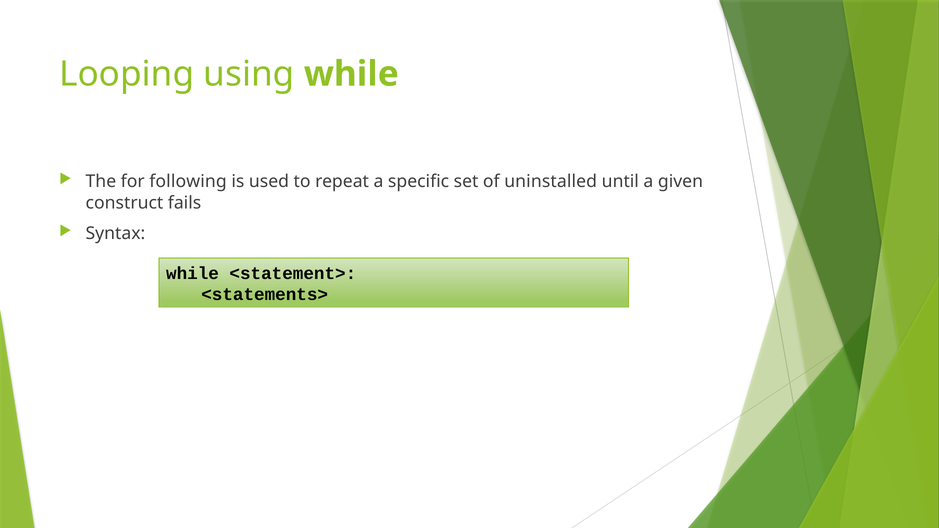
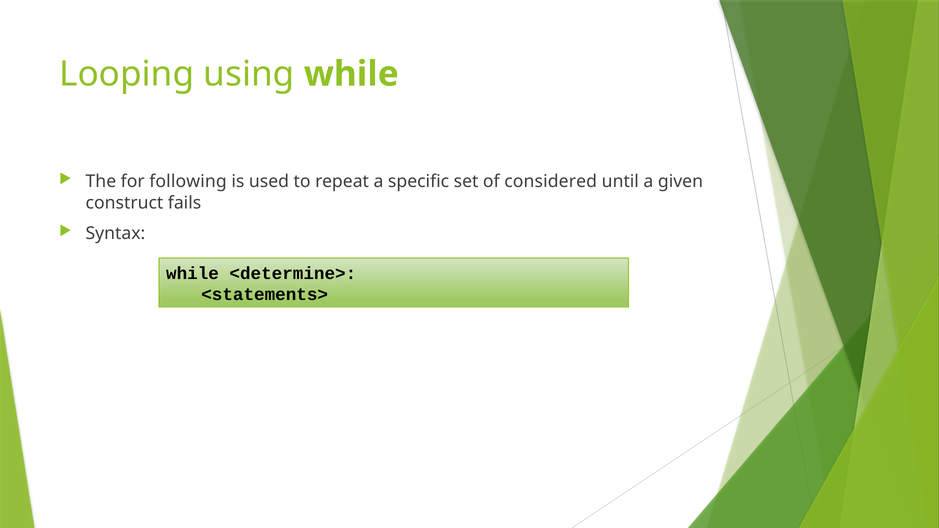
uninstalled: uninstalled -> considered (551, 182)
<statement>: <statement> -> <determine> (293, 273)
